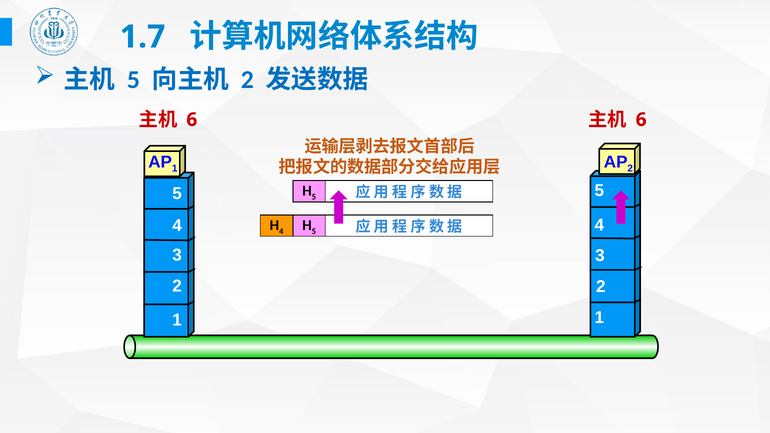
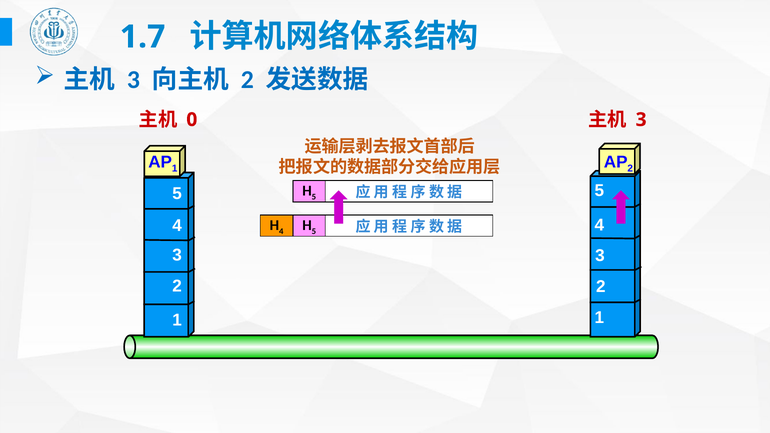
5: 5 -> 3 (133, 80)
6: 6 -> 0 (192, 120)
6: 6 -> 3 (641, 120)
